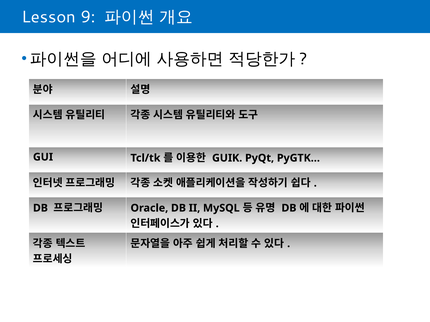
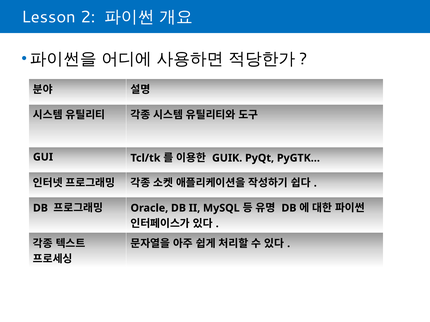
9: 9 -> 2 (88, 17)
